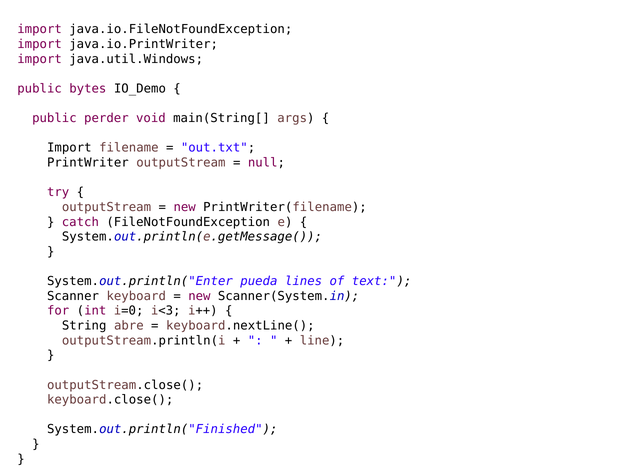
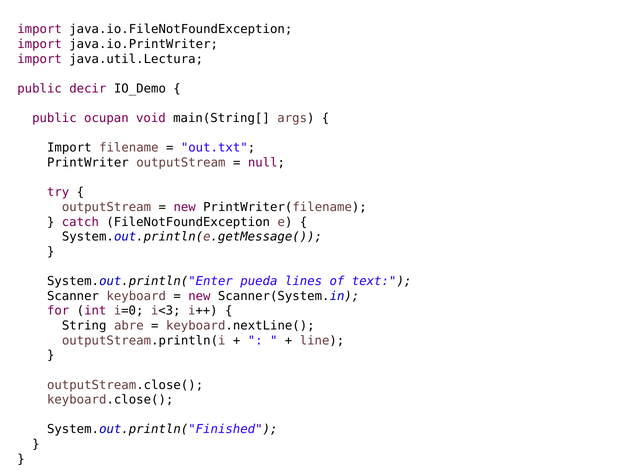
java.util.Windows: java.util.Windows -> java.util.Lectura (136, 59)
bytes: bytes -> decir (88, 89)
perder: perder -> ocupan (106, 118)
